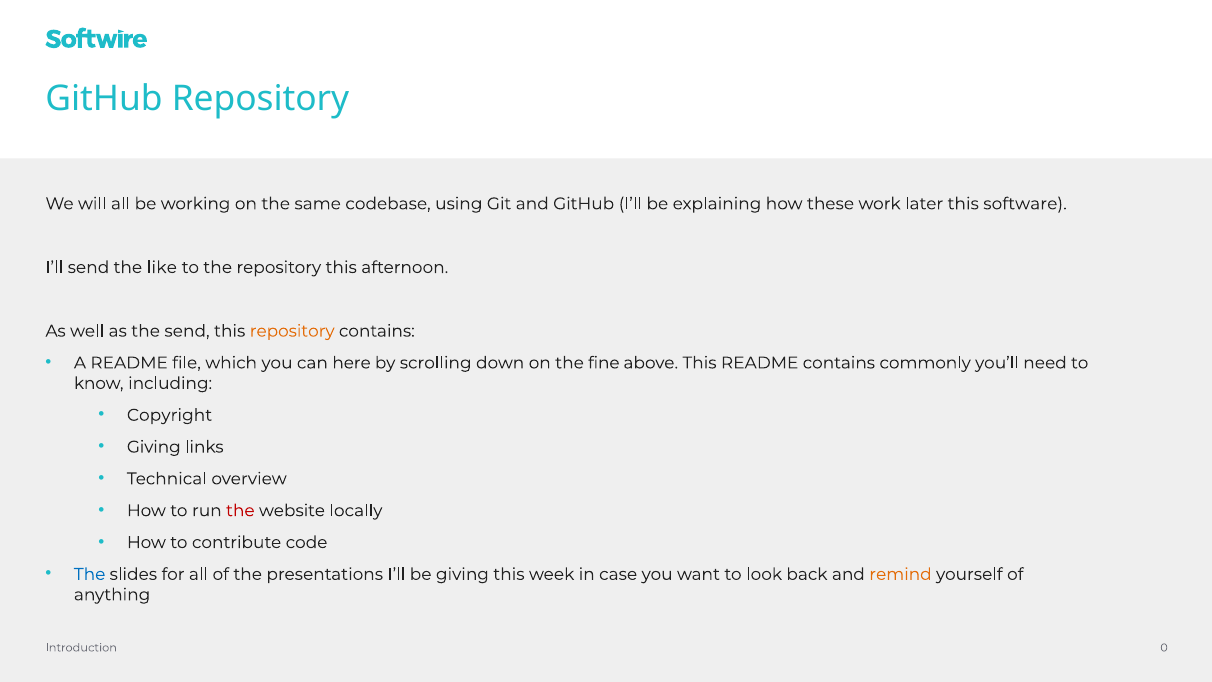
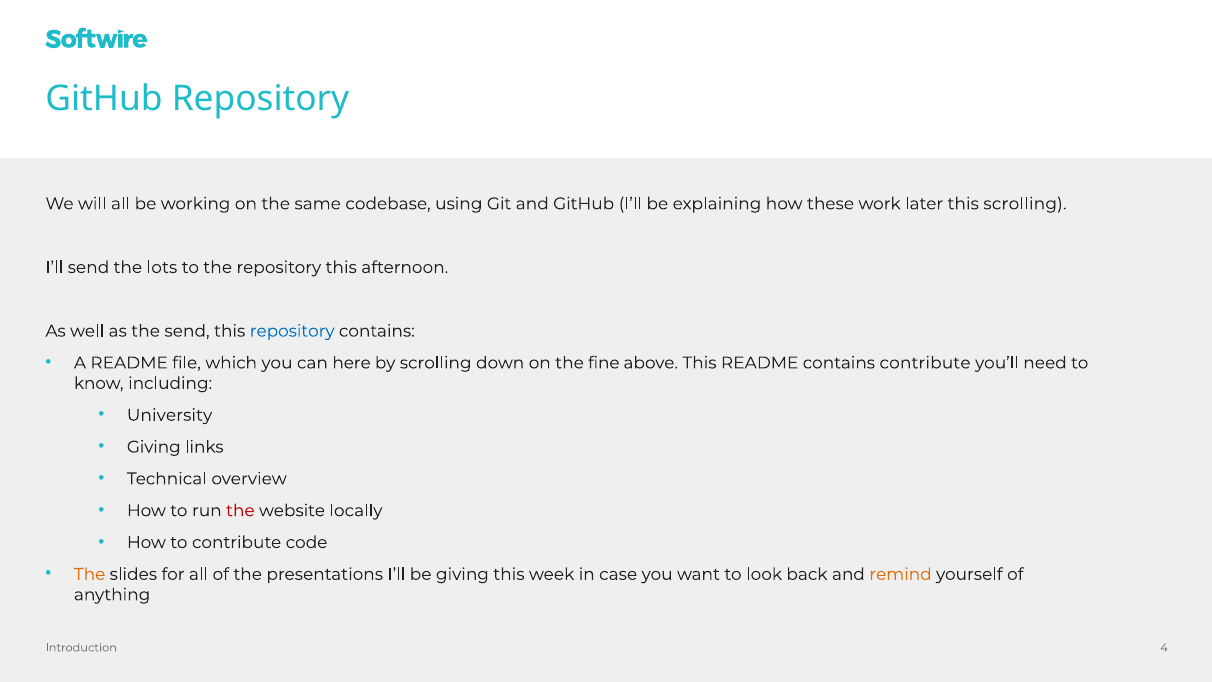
this software: software -> scrolling (1025, 204)
like: like -> lots (162, 267)
repository colour: orange -> blue (292, 331)
contains commonly: commonly -> contribute (925, 363)
Copyright: Copyright -> University (170, 415)
The colour: blue -> orange (90, 574)
0: 0 -> 4 (1164, 647)
